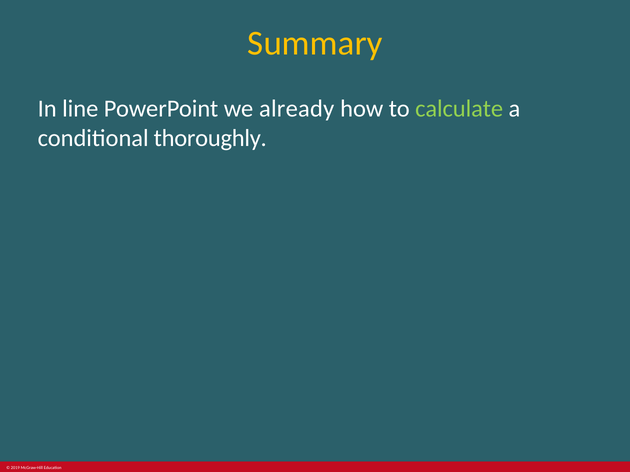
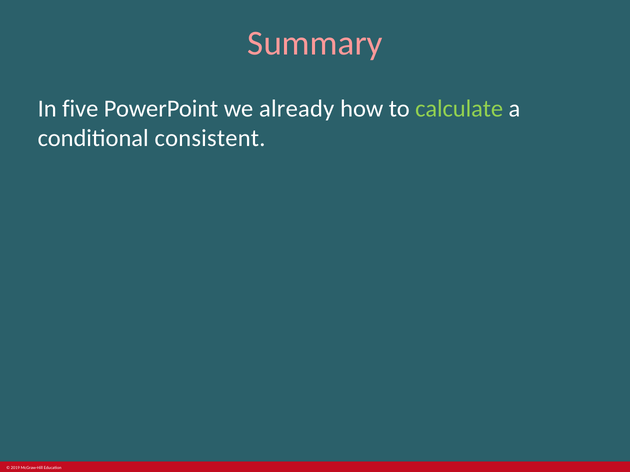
Summary colour: yellow -> pink (315, 43)
line: line -> five (80, 109)
thoroughly: thoroughly -> consistent (210, 138)
